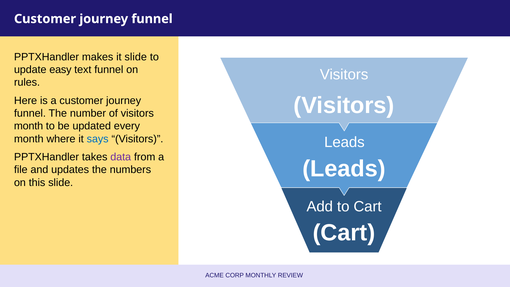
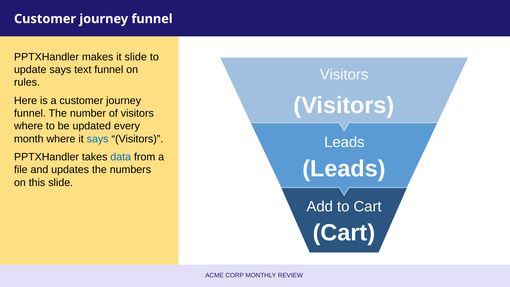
update easy: easy -> says (60, 70)
month: month -> where (28, 126)
data colour: purple -> blue (121, 157)
